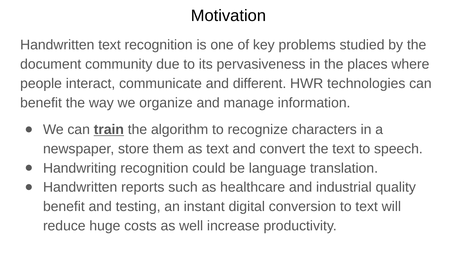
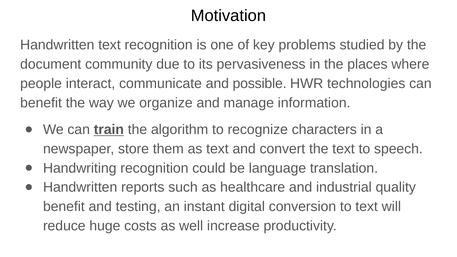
different: different -> possible (260, 84)
